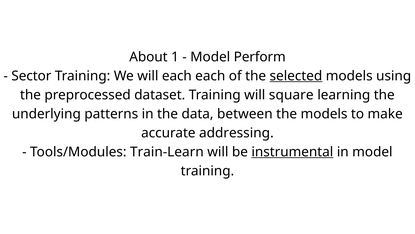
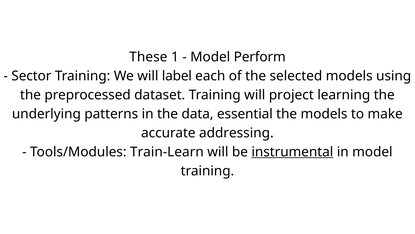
About: About -> These (148, 57)
will each: each -> label (177, 76)
selected underline: present -> none (296, 76)
square: square -> project (291, 95)
between: between -> essential (245, 114)
